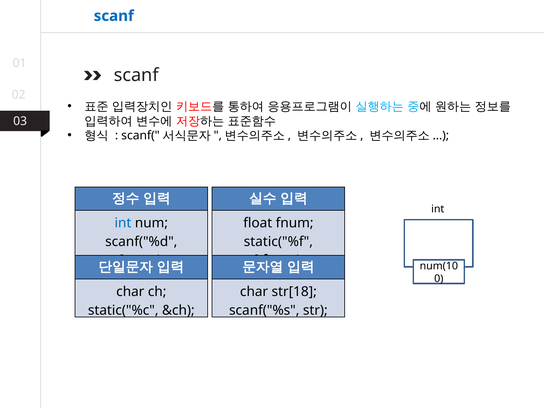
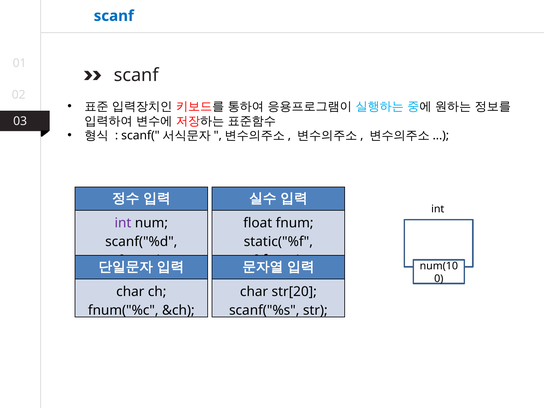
int colour: blue -> purple (123, 223)
str[18: str[18 -> str[20 (294, 292)
static("%c: static("%c -> fnum("%c (123, 310)
